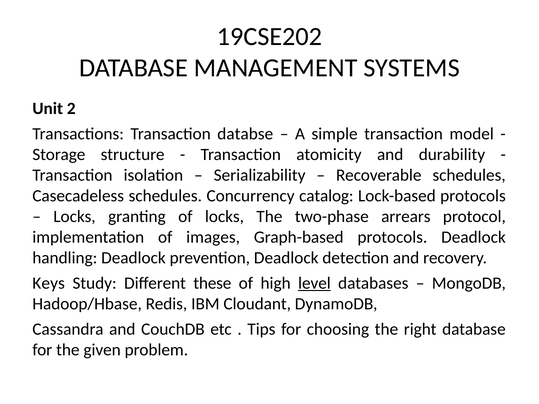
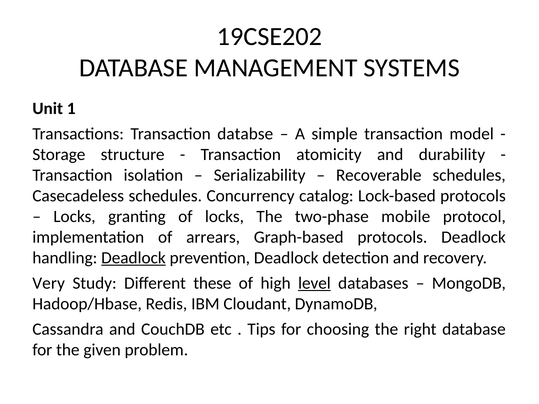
2: 2 -> 1 (71, 109)
arrears: arrears -> mobile (406, 217)
images: images -> arrears (213, 237)
Deadlock underline: none -> present (133, 258)
Keys: Keys -> Very (49, 283)
